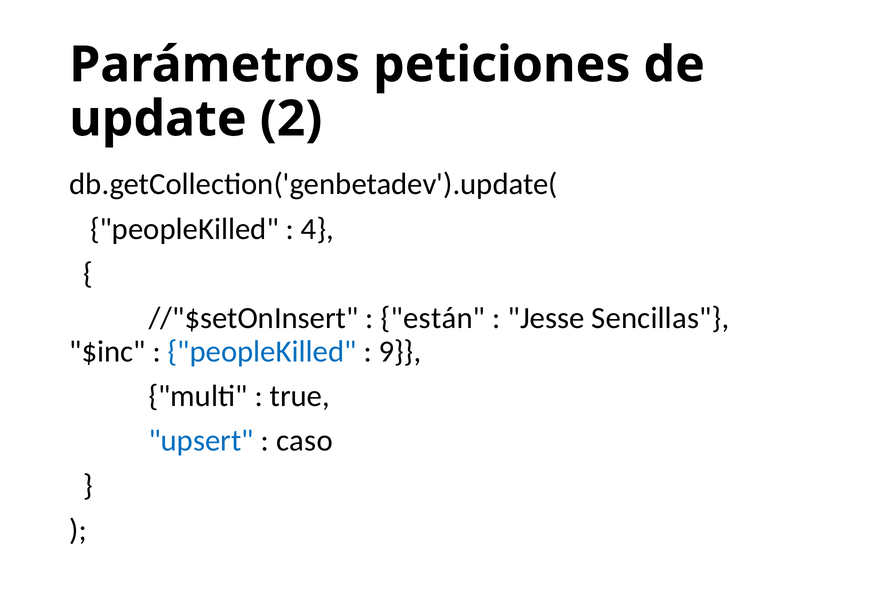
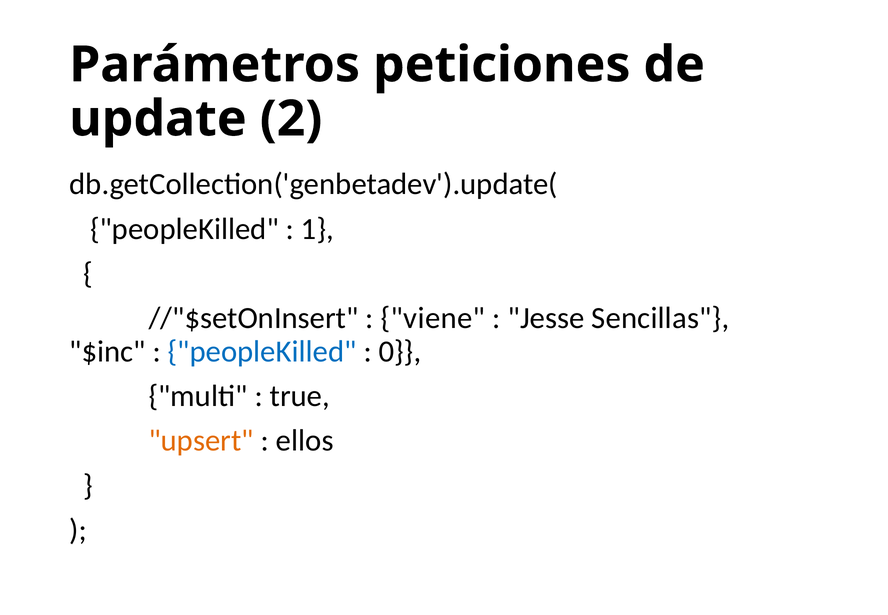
4: 4 -> 1 (317, 229)
están: están -> viene (433, 318)
9: 9 -> 0 (400, 351)
upsert colour: blue -> orange (201, 441)
caso: caso -> ellos (305, 441)
